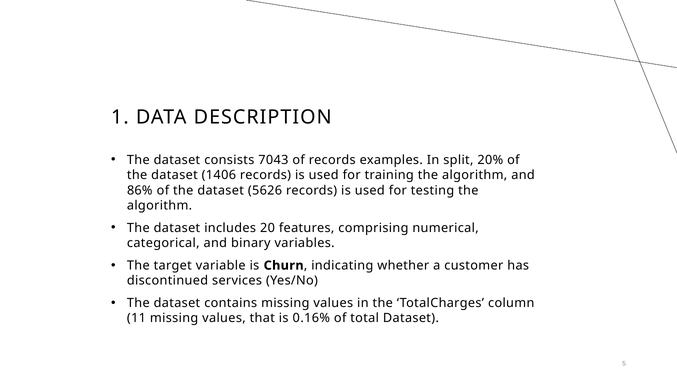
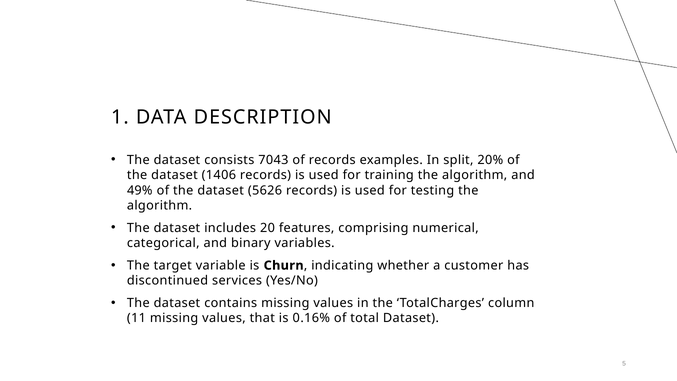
86%: 86% -> 49% (140, 190)
